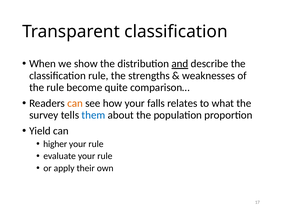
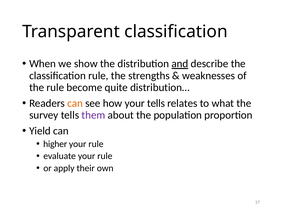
comparison…: comparison… -> distribution… (160, 87)
your falls: falls -> tells (156, 103)
them colour: blue -> purple (93, 115)
